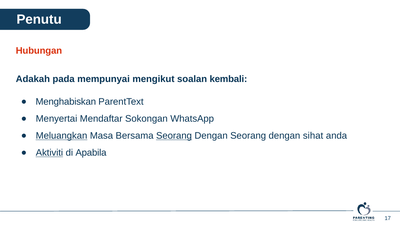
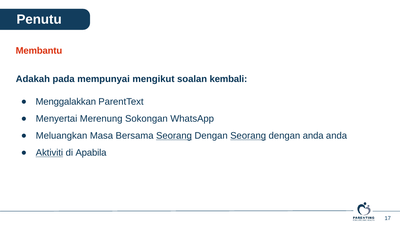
Hubungan: Hubungan -> Membantu (39, 51)
Menghabiskan: Menghabiskan -> Menggalakkan (66, 102)
Mendaftar: Mendaftar -> Merenung (101, 119)
Meluangkan underline: present -> none (62, 136)
Seorang underline: none -> present (248, 136)
dengan sihat: sihat -> anda (313, 136)
